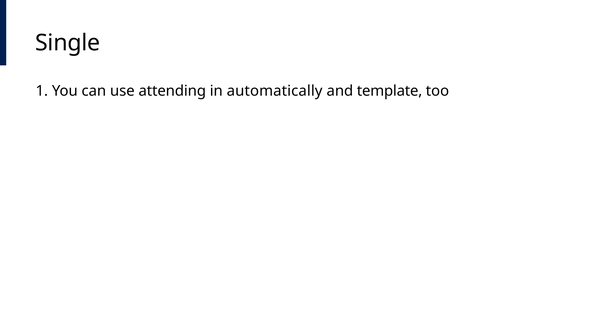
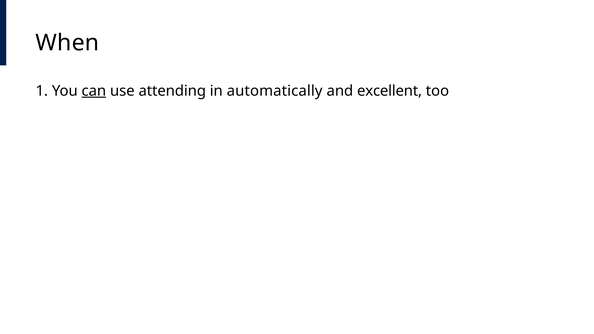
Single: Single -> When (67, 43)
can underline: none -> present (94, 91)
template: template -> excellent (390, 91)
